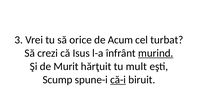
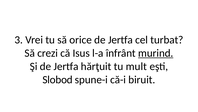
Acum: Acum -> Jertfa (120, 40)
Şi de Murit: Murit -> Jertfa (66, 66)
Scump: Scump -> Slobod (58, 79)
că-i underline: present -> none (118, 79)
